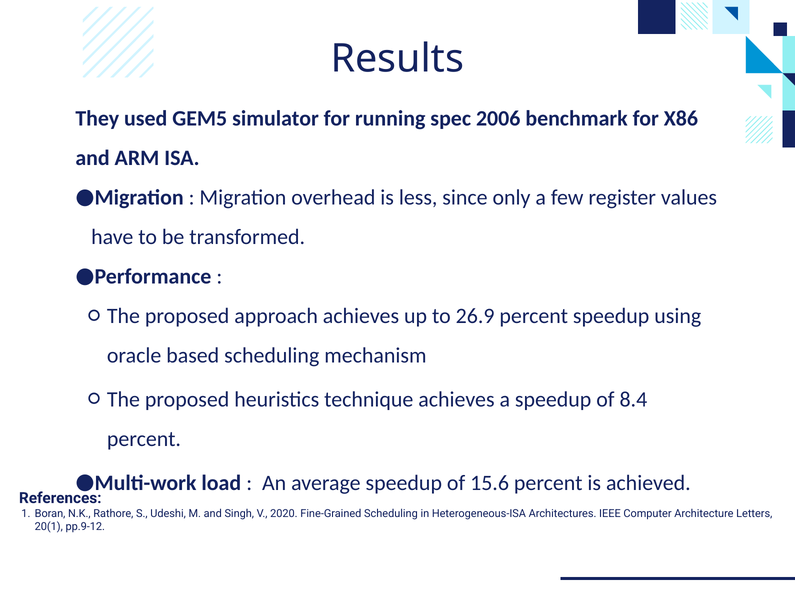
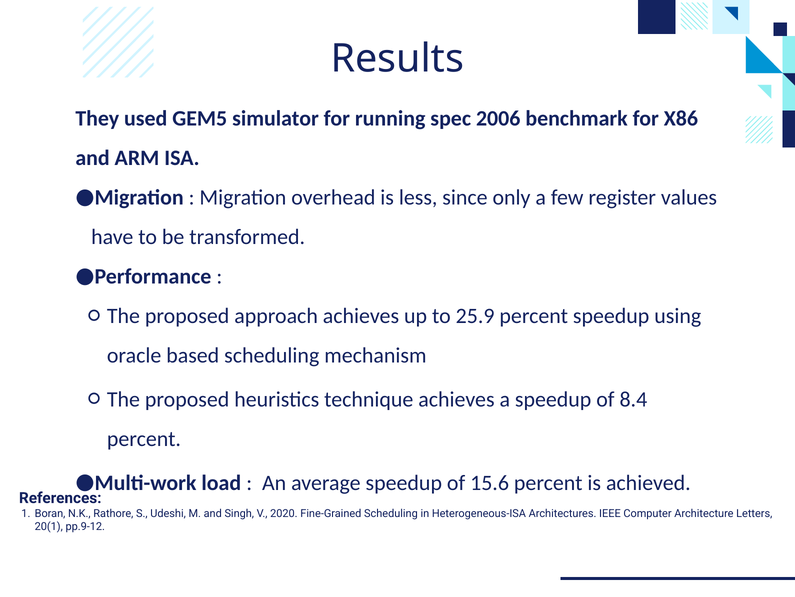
26.9: 26.9 -> 25.9 (475, 316)
